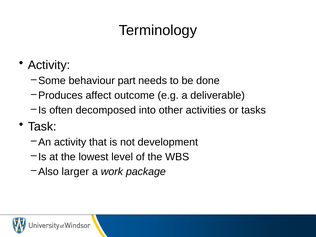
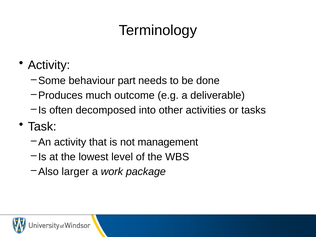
affect: affect -> much (98, 96)
development: development -> management (168, 142)
